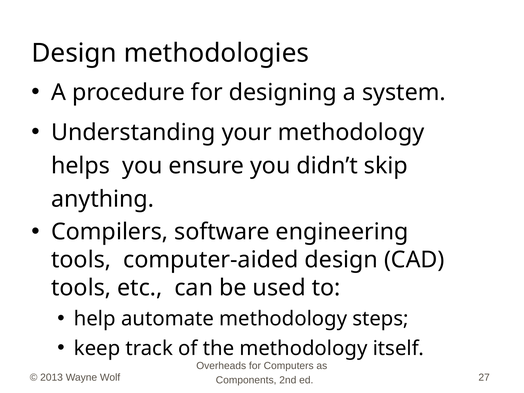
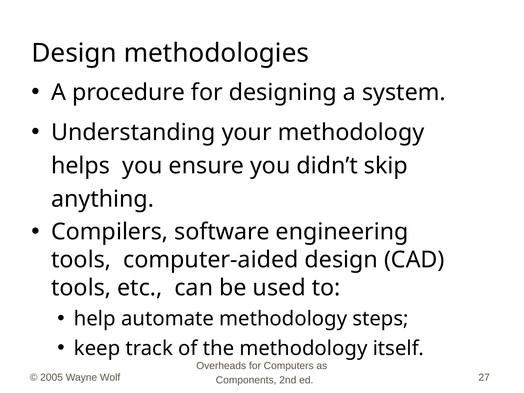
2013: 2013 -> 2005 (52, 377)
